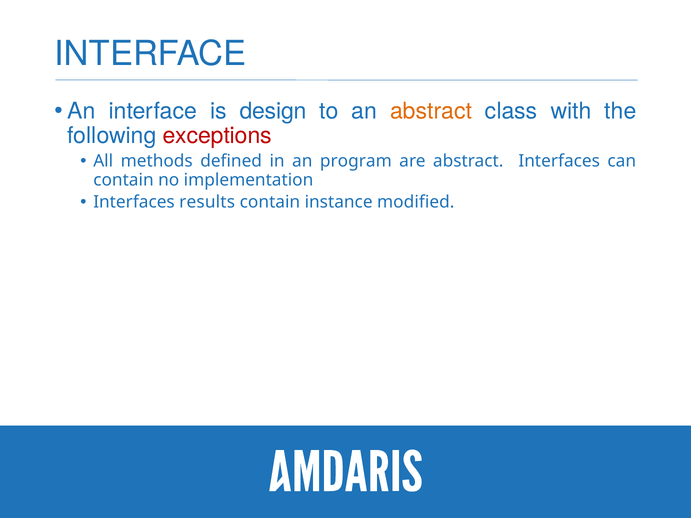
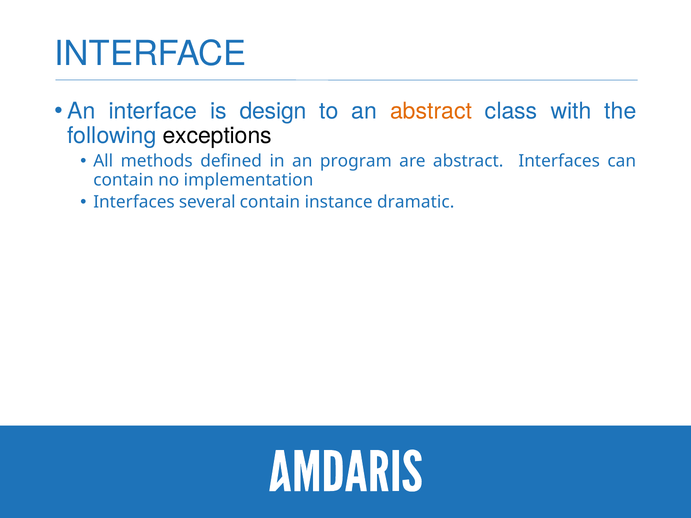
exceptions colour: red -> black (217, 136)
results: results -> several (207, 202)
modified: modified -> dramatic (416, 202)
